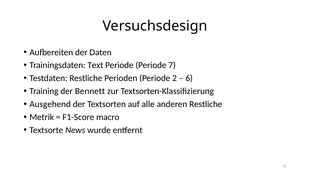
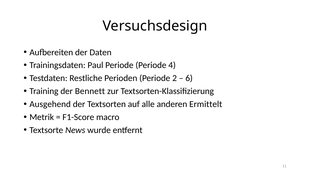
Text: Text -> Paul (95, 65)
7: 7 -> 4 (172, 65)
anderen Restliche: Restliche -> Ermittelt (206, 104)
